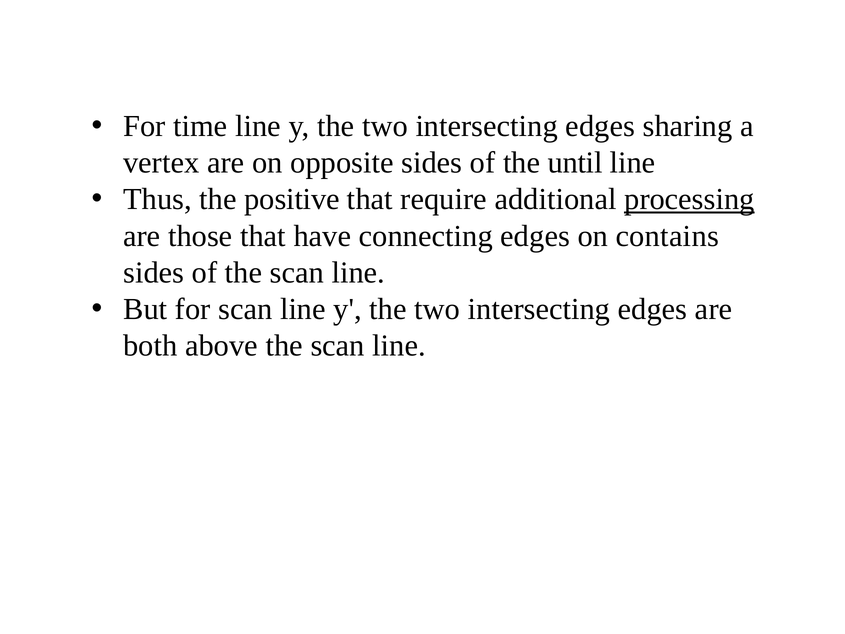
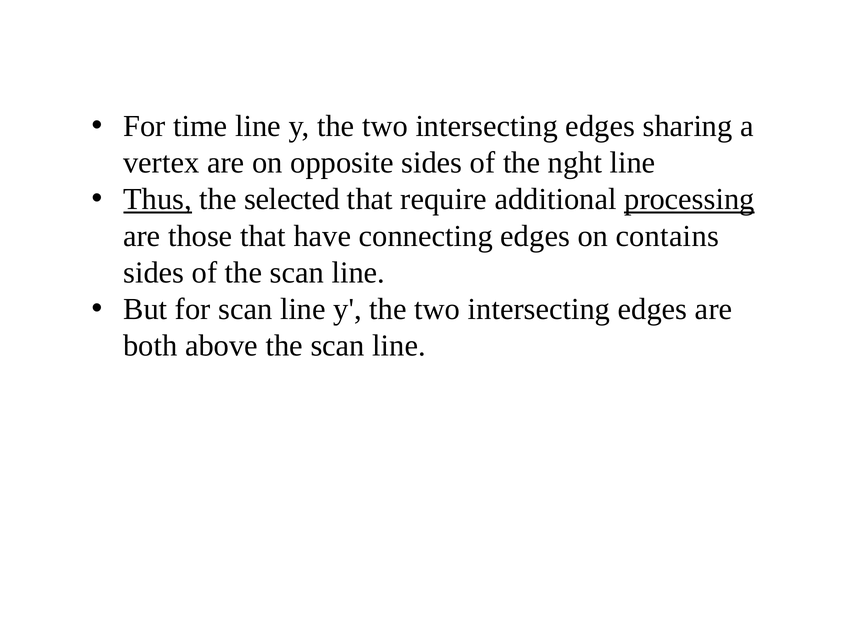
until: until -> nght (575, 163)
Thus underline: none -> present (158, 199)
positive: positive -> selected (292, 199)
